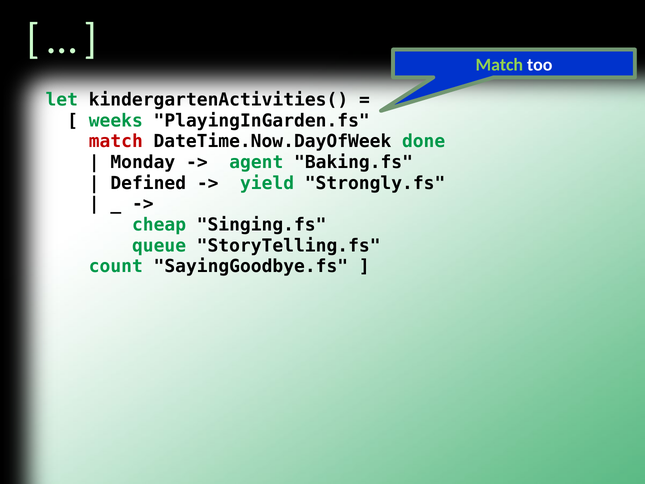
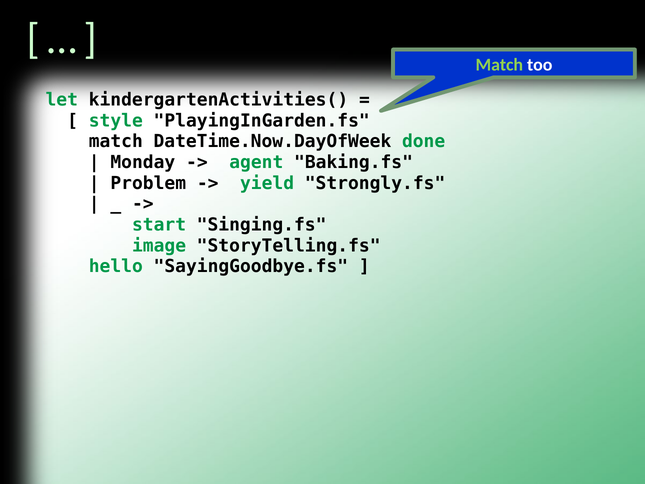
weeks: weeks -> style (116, 121)
match colour: red -> black (116, 141)
Defined: Defined -> Problem (148, 183)
cheap: cheap -> start (159, 225)
queue: queue -> image (159, 245)
count: count -> hello (116, 266)
